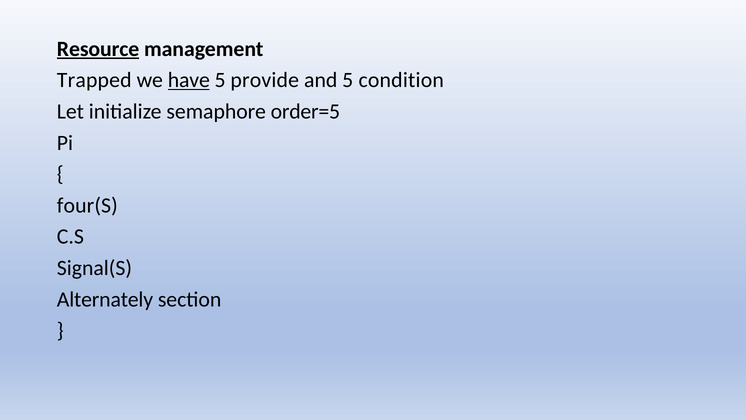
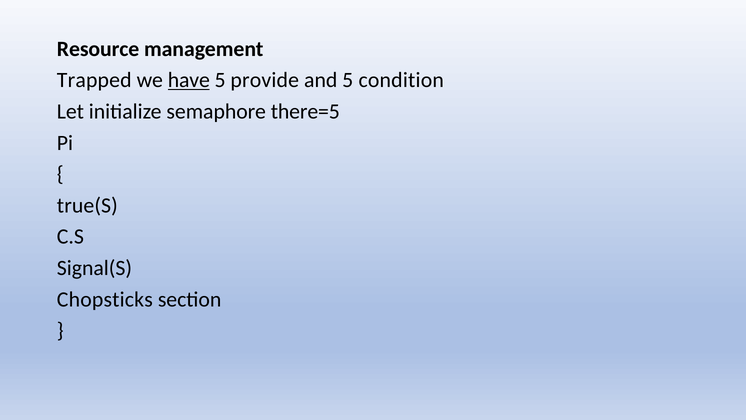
Resource underline: present -> none (98, 49)
order=5: order=5 -> there=5 (305, 111)
four(S: four(S -> true(S (87, 205)
Alternately: Alternately -> Chopsticks (105, 299)
